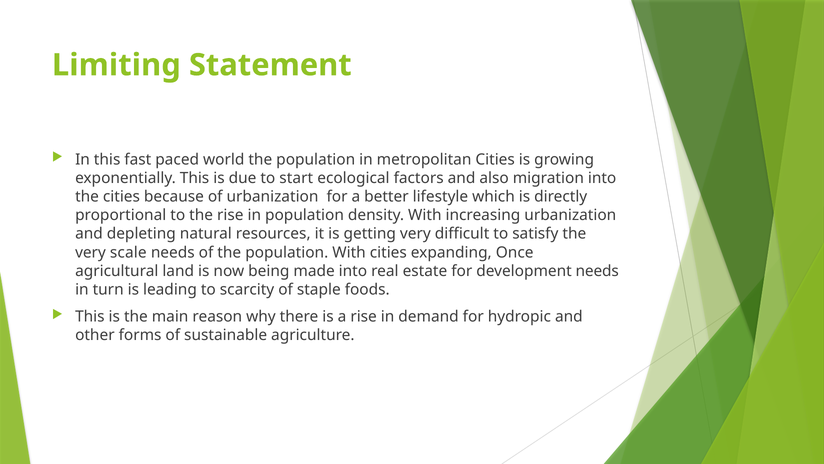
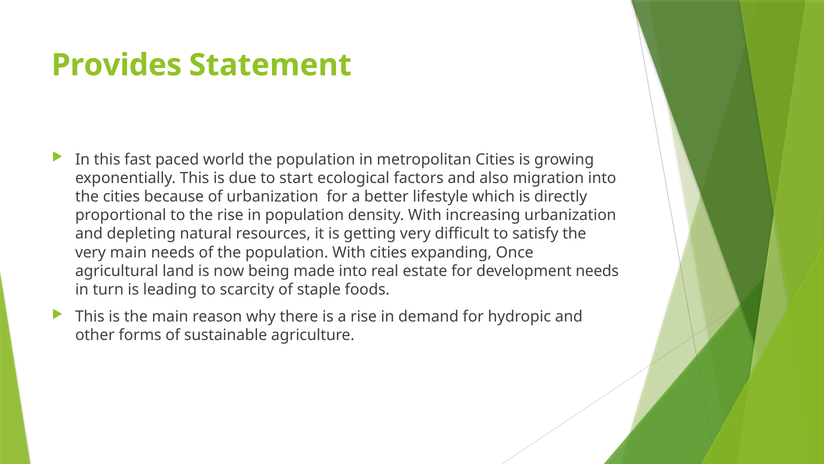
Limiting: Limiting -> Provides (117, 65)
very scale: scale -> main (128, 252)
